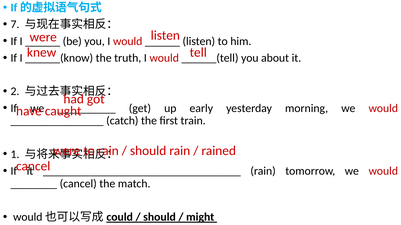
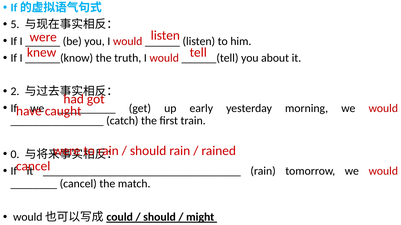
7: 7 -> 5 (15, 25)
1: 1 -> 0 (15, 155)
